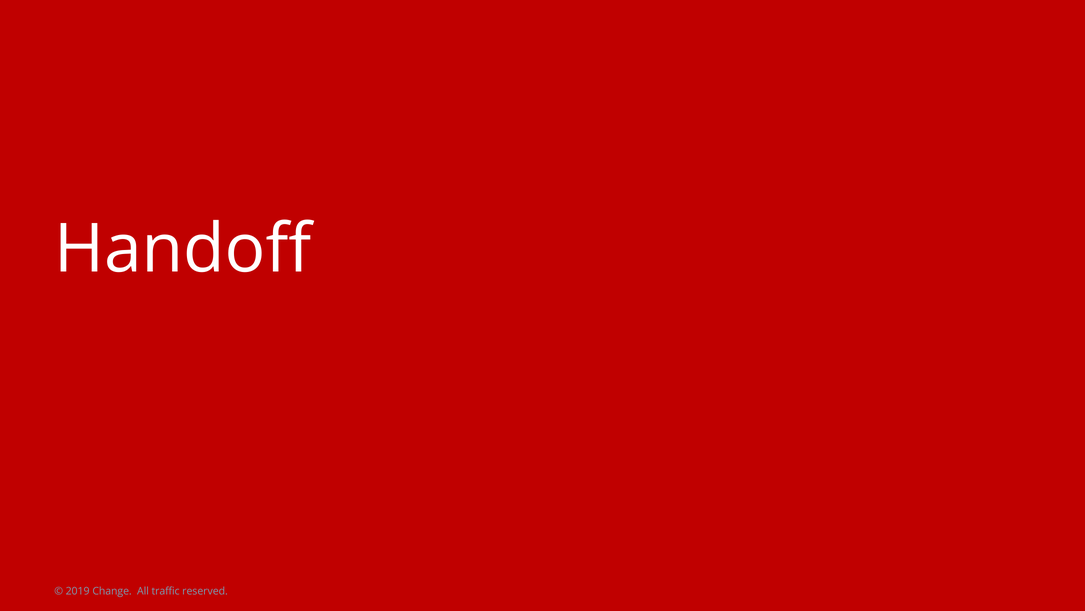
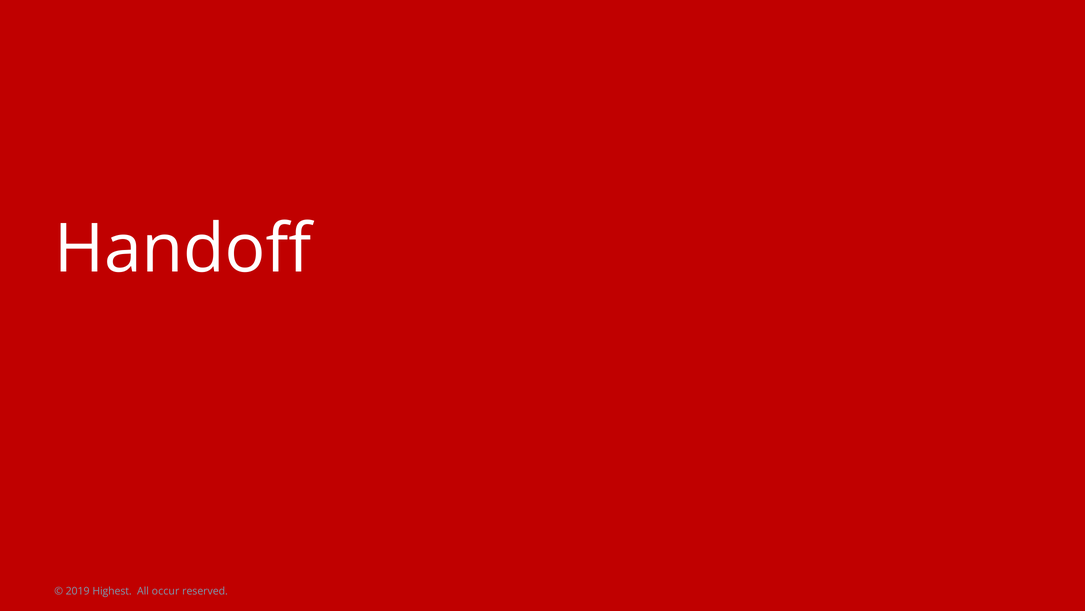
Change: Change -> Highest (112, 591)
traffic: traffic -> occur (166, 591)
